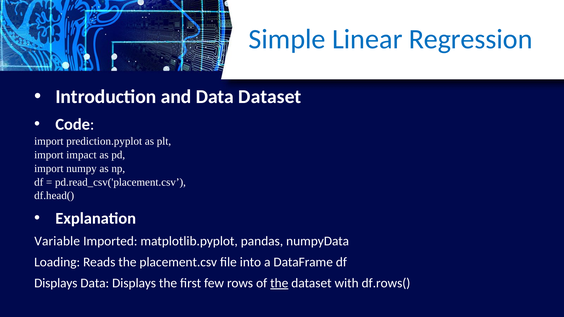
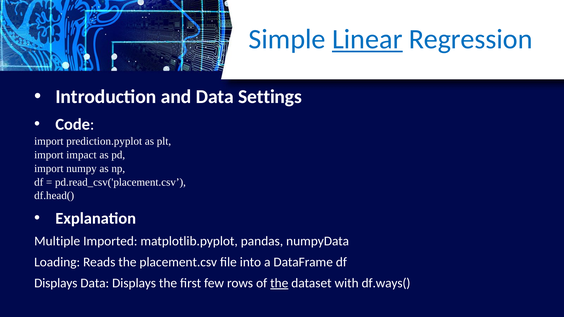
Linear underline: none -> present (367, 39)
Data Dataset: Dataset -> Settings (270, 97)
Variable: Variable -> Multiple (57, 241)
df.rows(: df.rows( -> df.ways( (386, 283)
